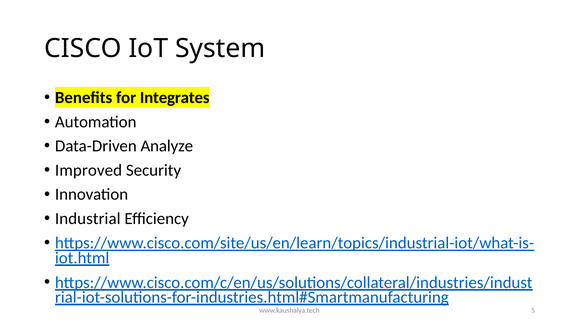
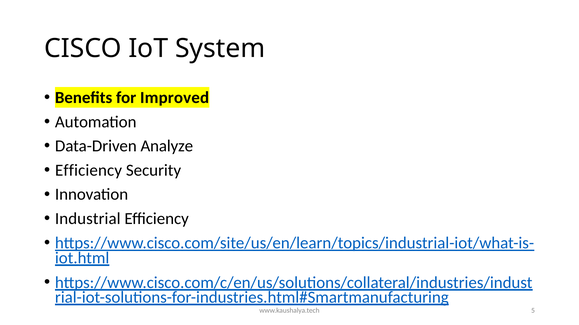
Integrates: Integrates -> Improved (175, 98)
Improved: Improved -> Efficiency (89, 171)
